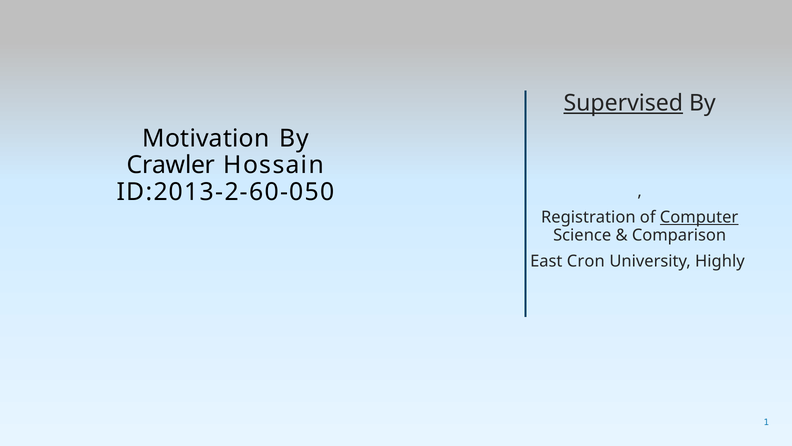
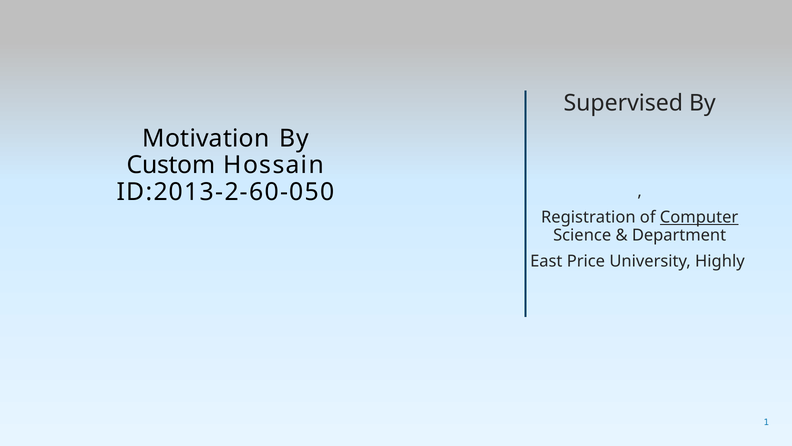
Supervised underline: present -> none (623, 103)
Crawler: Crawler -> Custom (171, 165)
Comparison: Comparison -> Department (679, 235)
Cron: Cron -> Price (586, 261)
